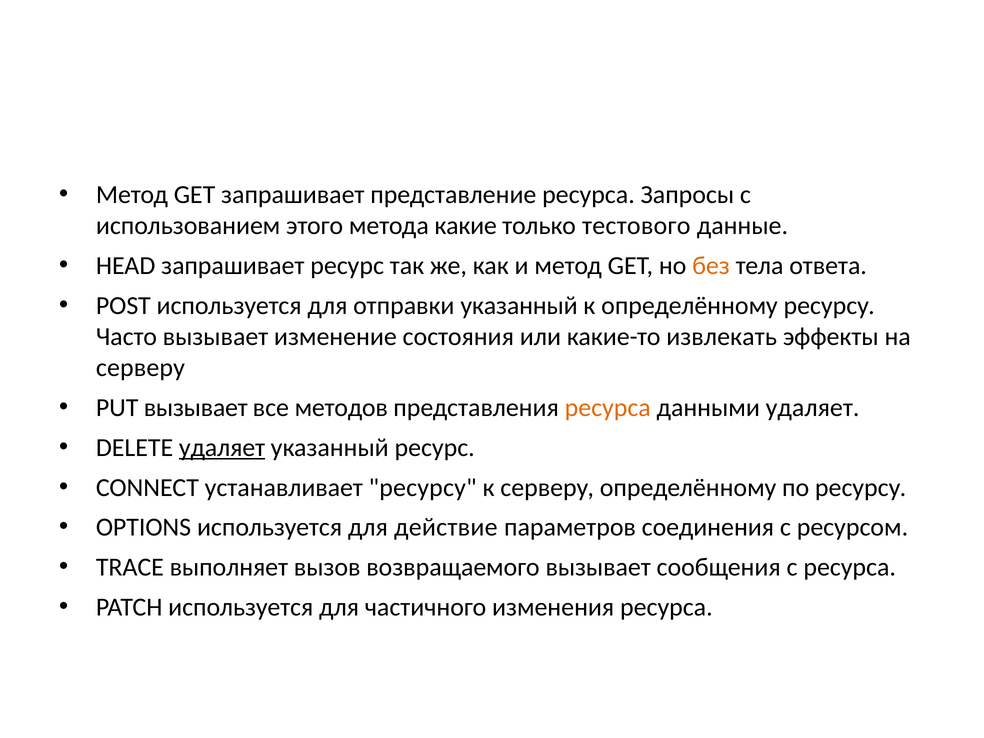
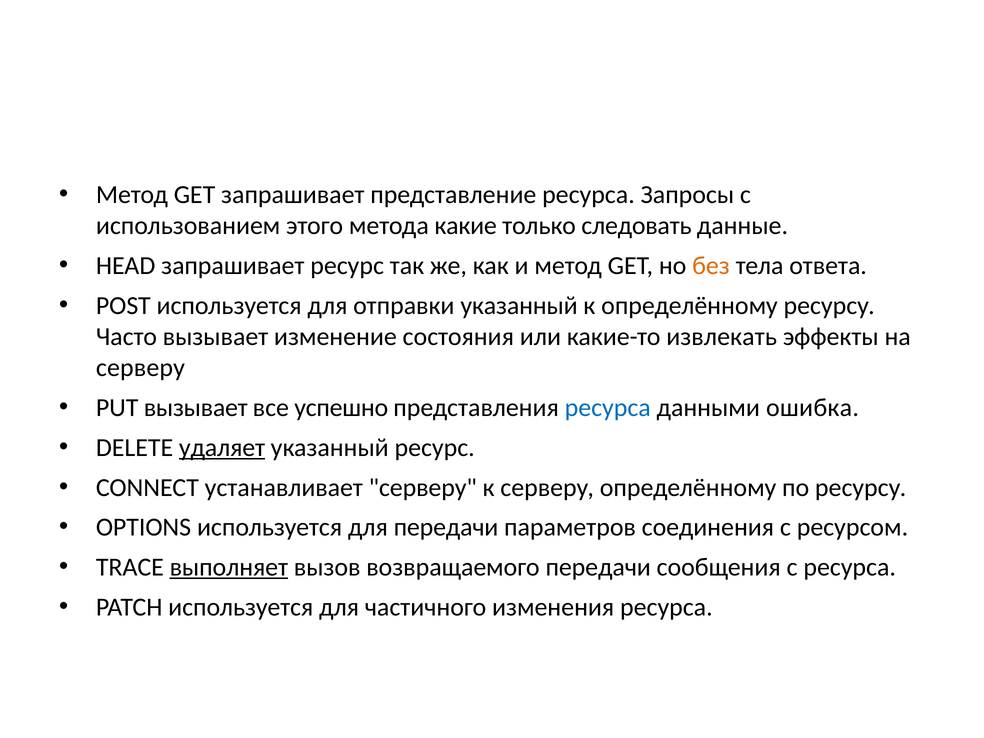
тестового: тестового -> следовать (636, 226)
методов: методов -> успешно (341, 408)
ресурса colour: orange -> blue (608, 408)
данными удаляет: удаляет -> ошибка (812, 408)
устанавливает ресурсу: ресурсу -> серверу (423, 487)
для действие: действие -> передачи (446, 527)
выполняет underline: none -> present (229, 567)
возвращаемого вызывает: вызывает -> передачи (598, 567)
